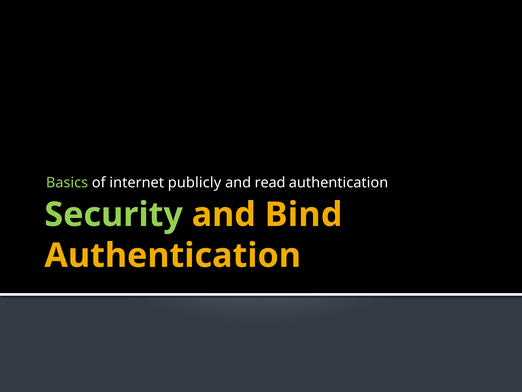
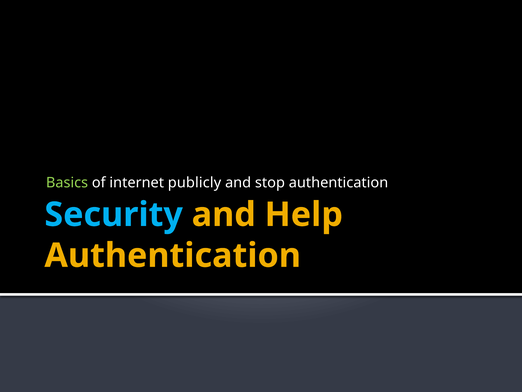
read: read -> stop (270, 182)
Security colour: light green -> light blue (114, 214)
Bind: Bind -> Help (304, 214)
